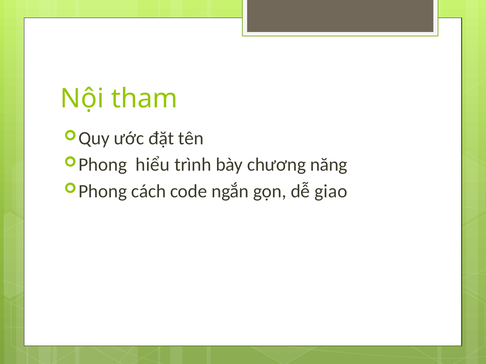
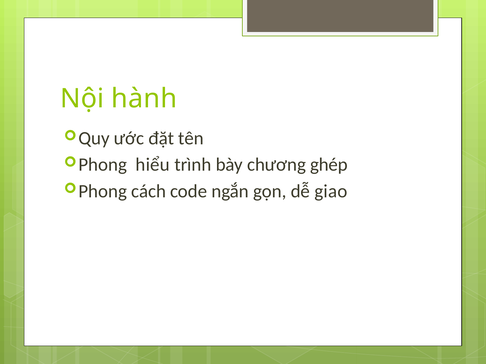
tham: tham -> hành (144, 99)
năng: năng -> ghép (329, 165)
